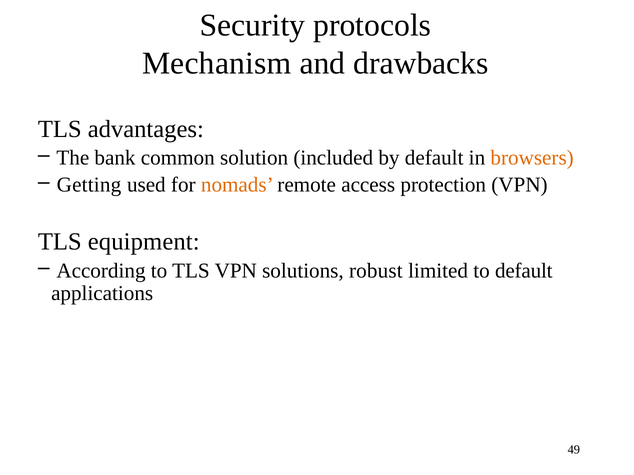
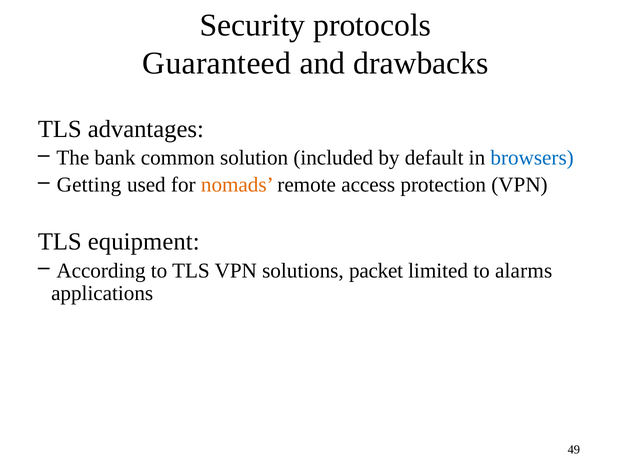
Mechanism: Mechanism -> Guaranteed (217, 64)
browsers colour: orange -> blue (532, 158)
robust: robust -> packet (376, 271)
to default: default -> alarms (524, 271)
